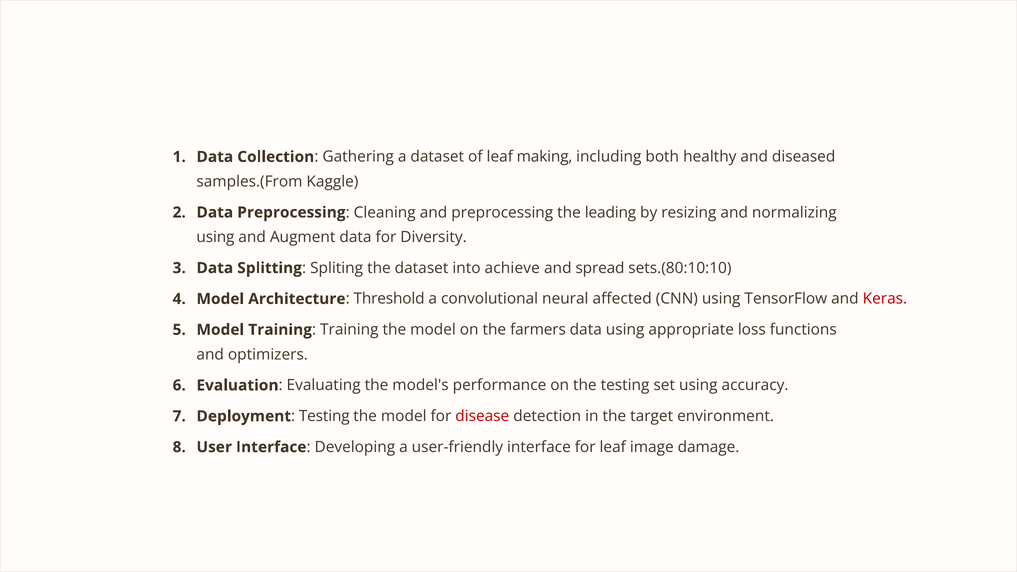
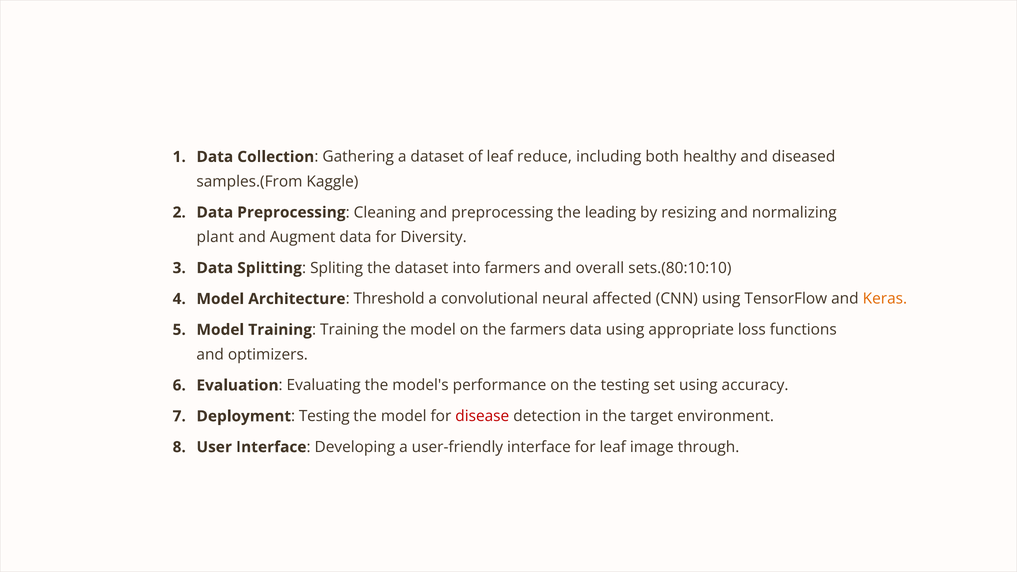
making: making -> reduce (544, 157)
using: using -> plant (215, 237)
into achieve: achieve -> farmers (512, 268)
spread: spread -> overall (600, 268)
Keras colour: red -> orange (885, 299)
damage: damage -> through (708, 447)
